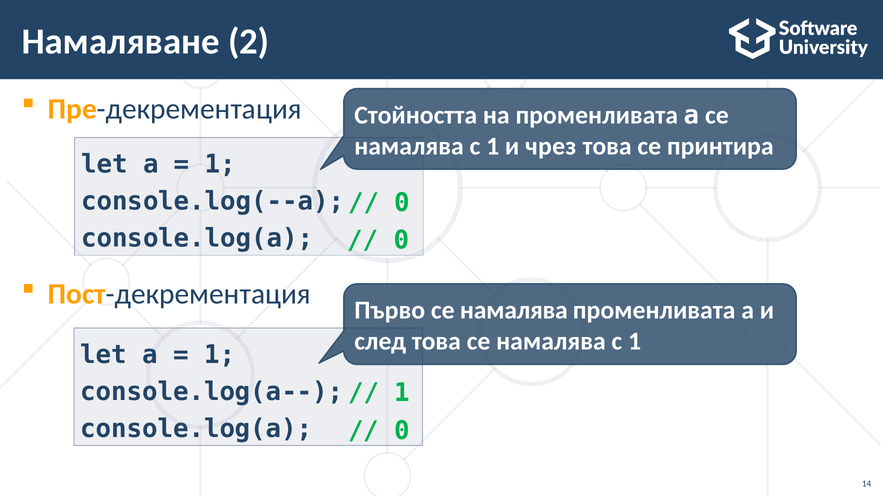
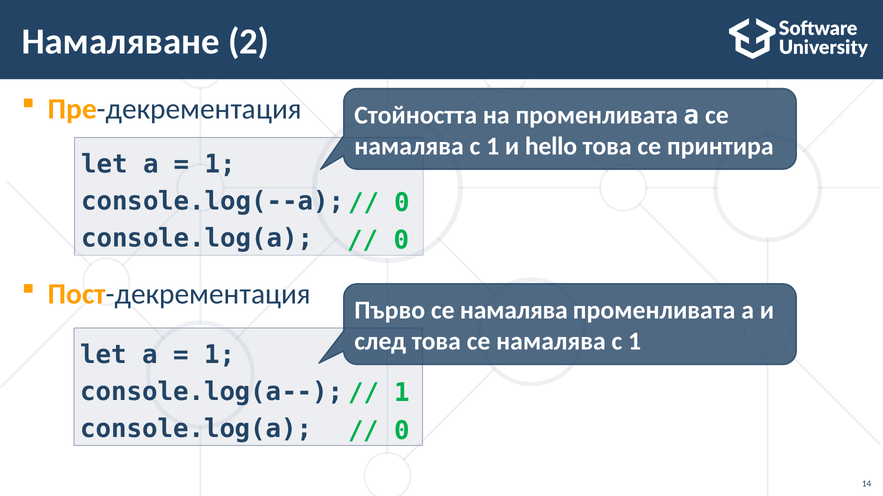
чрез: чрез -> hello (551, 146)
